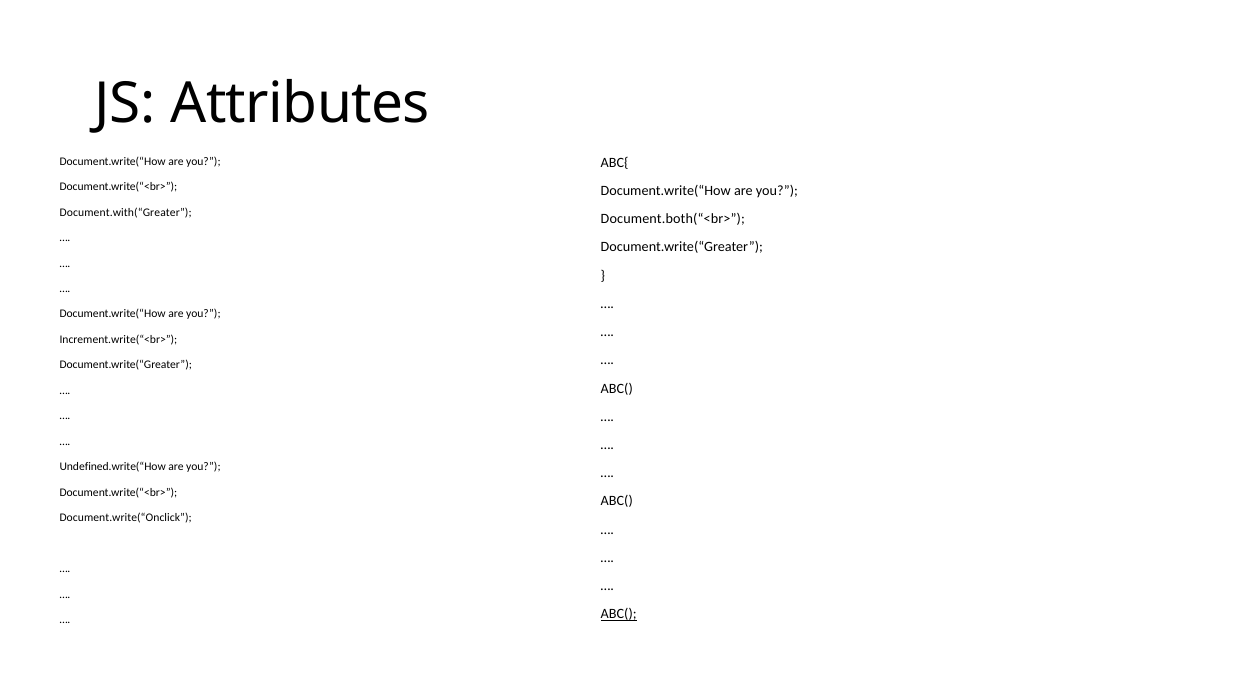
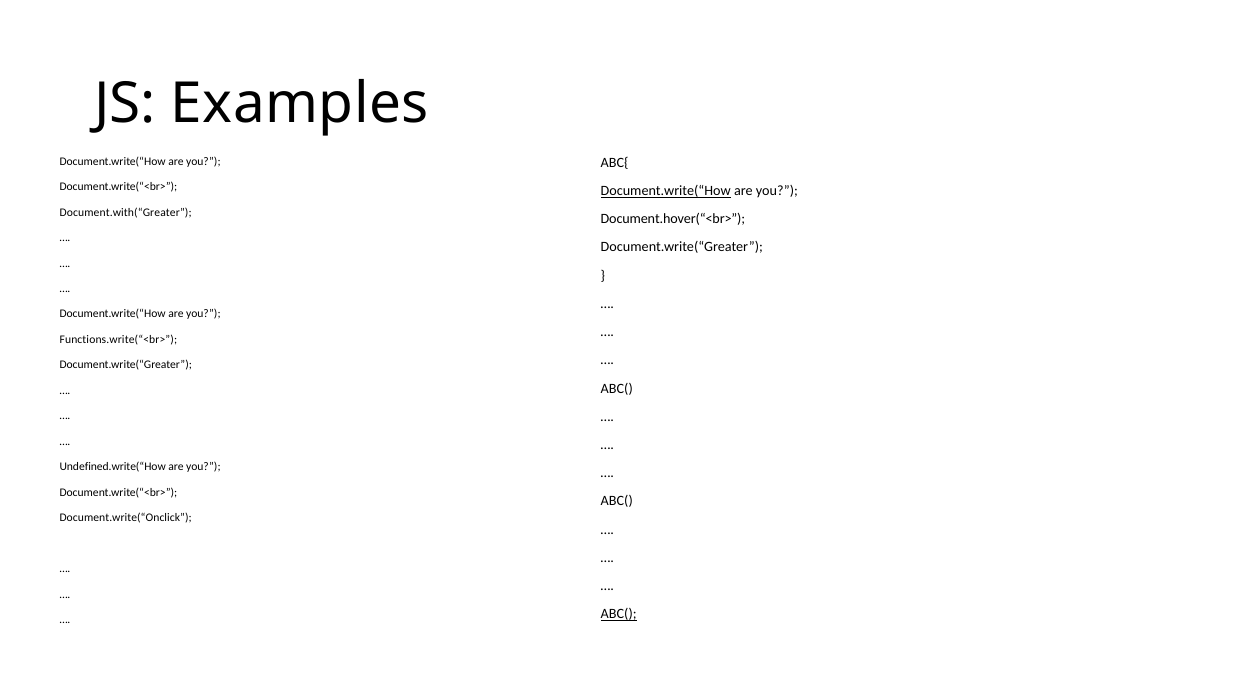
Attributes: Attributes -> Examples (300, 104)
Document.write(“How underline: none -> present (666, 191)
Document.both(“<br>: Document.both(“<br> -> Document.hover(“<br> (673, 219)
Increment.write(“<br>: Increment.write(“<br> -> Functions.write(“<br> (118, 340)
